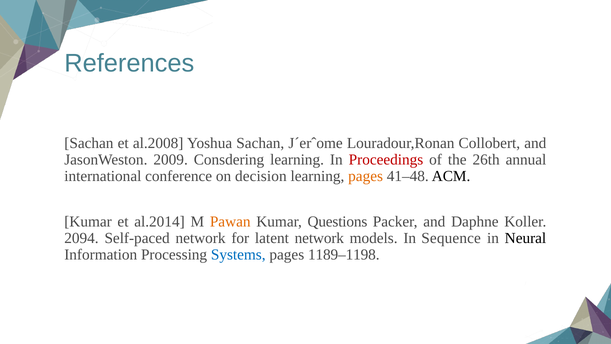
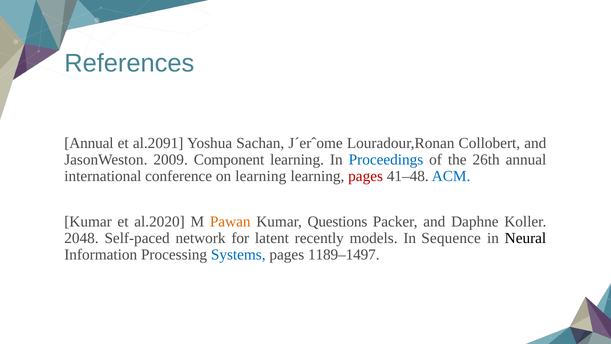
Sachan: Sachan -> Annual (89, 143)
al.2008: al.2008 -> al.2091 (158, 143)
Consdering: Consdering -> Component (229, 159)
Proceedings colour: red -> blue (386, 159)
on decision: decision -> learning (261, 176)
pages colour: orange -> red (366, 176)
ACM colour: black -> blue (451, 176)
al.2014: al.2014 -> al.2020 (160, 222)
2094: 2094 -> 2048 (81, 238)
latent network: network -> recently (319, 238)
1189–1198: 1189–1198 -> 1189–1497 (344, 255)
